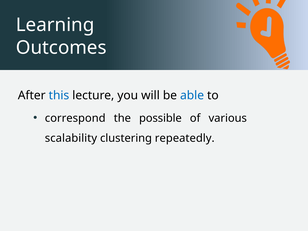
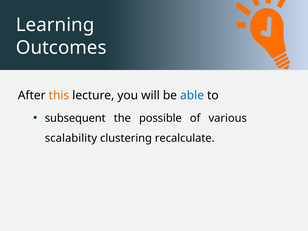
this colour: blue -> orange (59, 95)
correspond: correspond -> subsequent (75, 118)
repeatedly: repeatedly -> recalculate (185, 138)
